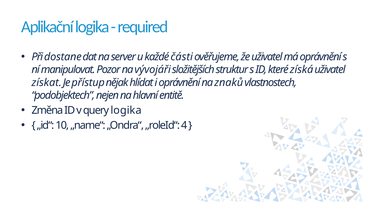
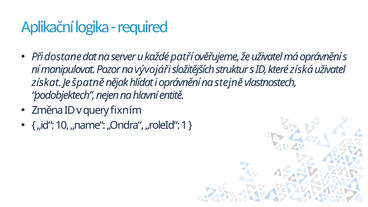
části: části -> patří (182, 57)
přístup: přístup -> špatně (88, 83)
znaků: znaků -> stejně (229, 83)
query logika: logika -> fixním (126, 110)
4: 4 -> 1 (184, 125)
